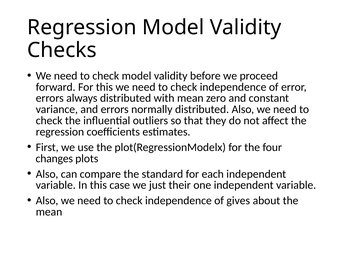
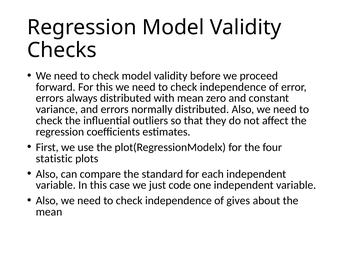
changes: changes -> statistic (54, 158)
their: their -> code (180, 185)
